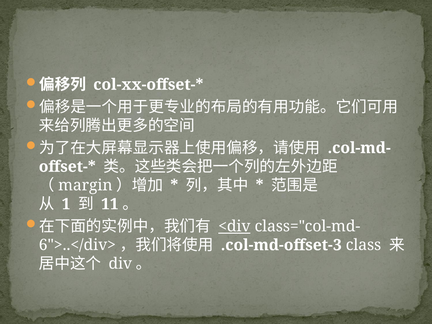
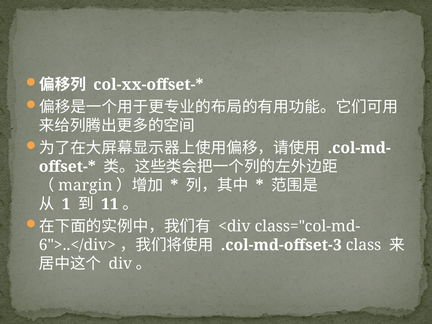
<div underline: present -> none (234, 226)
